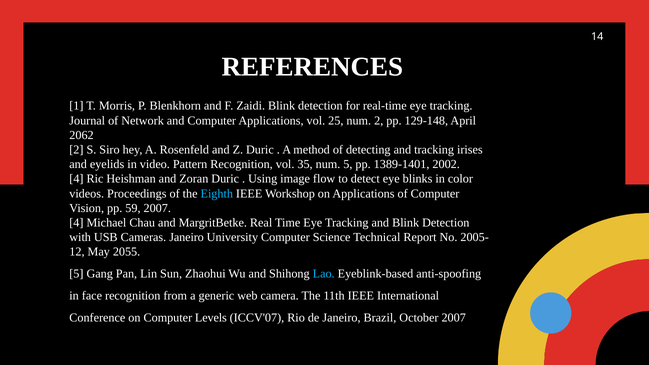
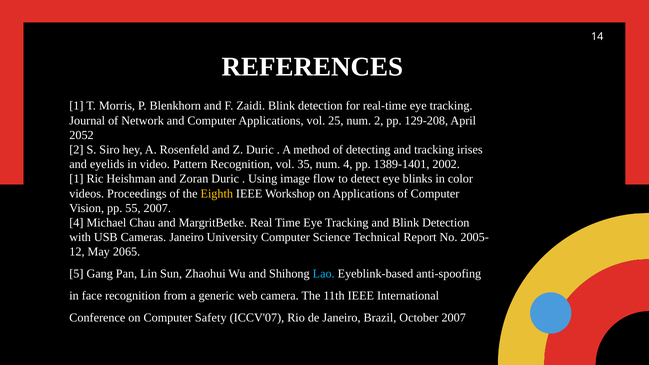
129-148: 129-148 -> 129-208 (426, 121)
2062: 2062 -> 2052 (82, 135)
num 5: 5 -> 4 (348, 164)
4: 4 -> 1 (76, 179)
Eighth colour: light blue -> yellow (217, 194)
59: 59 -> 55 (133, 208)
2055: 2055 -> 2065 (127, 252)
Levels: Levels -> Safety (211, 318)
